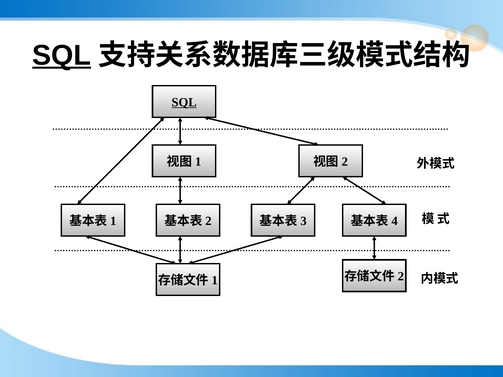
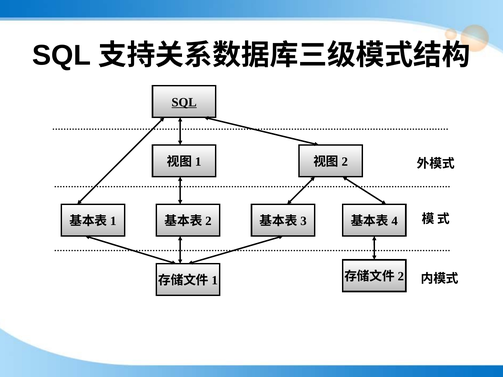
SQL underline: present -> none (62, 55)
